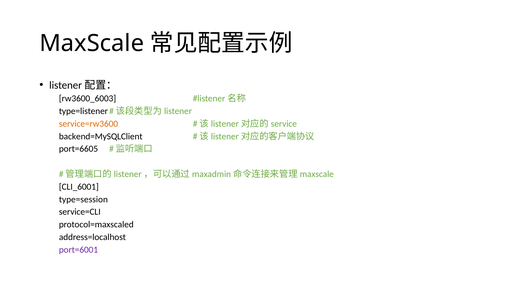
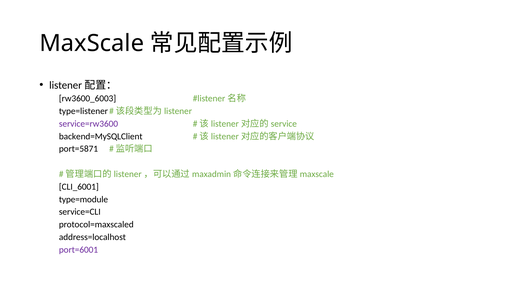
service=rw3600 colour: orange -> purple (88, 124)
port=6605: port=6605 -> port=5871 (78, 149)
type=session: type=session -> type=module (83, 200)
